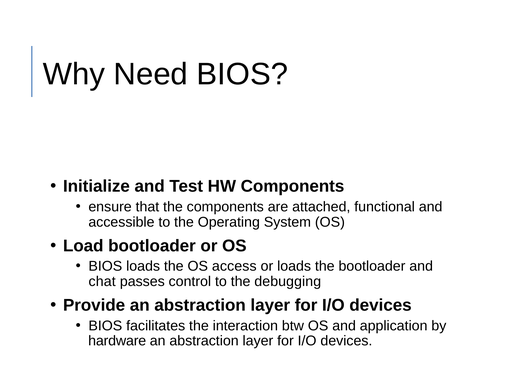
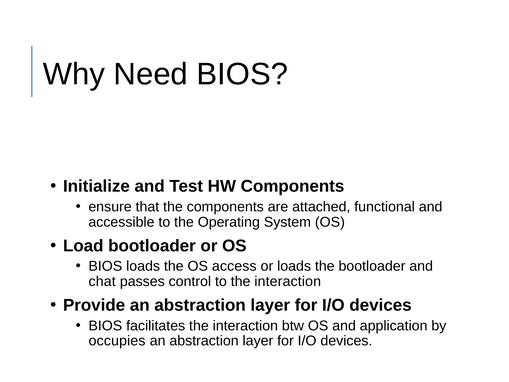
to the debugging: debugging -> interaction (288, 281)
hardware: hardware -> occupies (117, 341)
